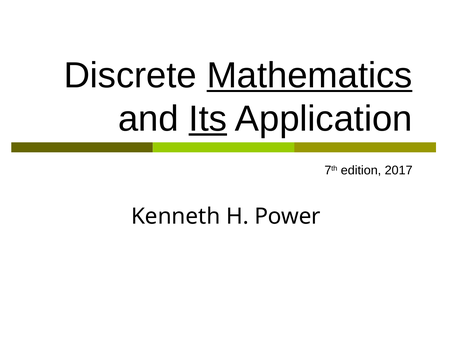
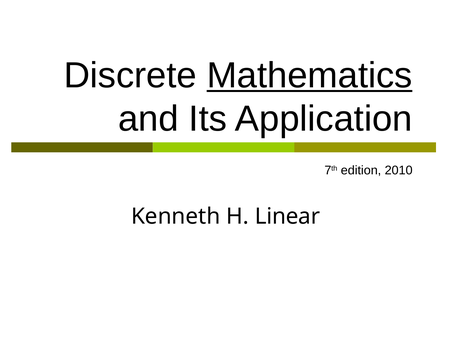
Its underline: present -> none (208, 119)
2017: 2017 -> 2010 (399, 170)
Power: Power -> Linear (287, 217)
